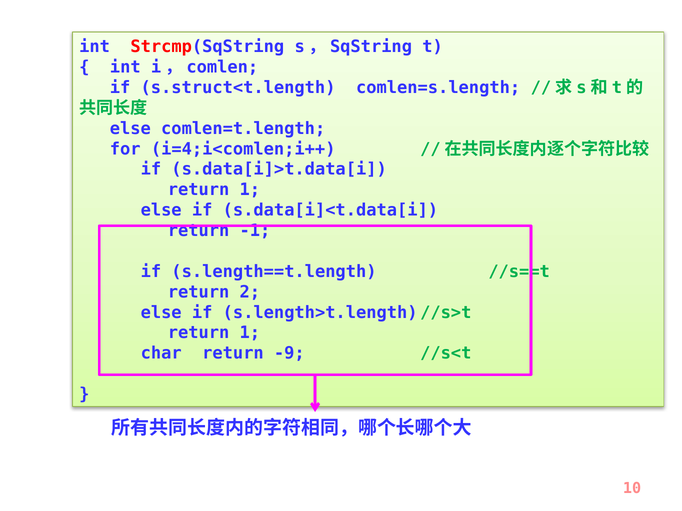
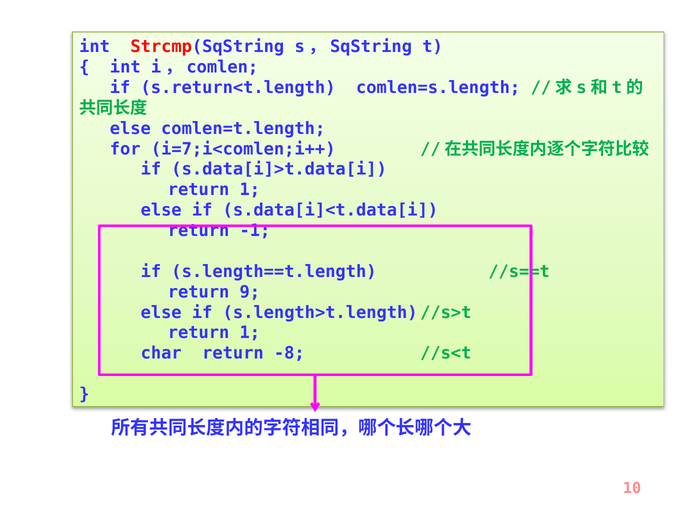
s.struct<t.length: s.struct<t.length -> s.return<t.length (238, 88)
i=4;i<comlen;i++: i=4;i<comlen;i++ -> i=7;i<comlen;i++ (243, 149)
2: 2 -> 9 (250, 292)
-9: -9 -> -8 (289, 354)
